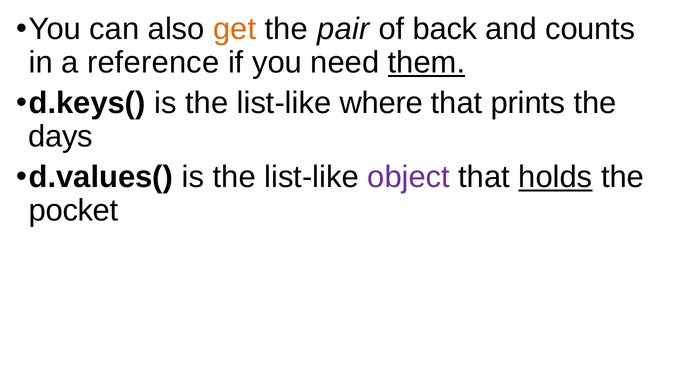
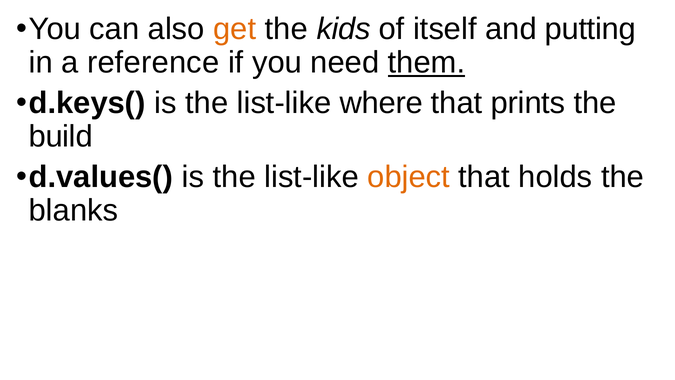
pair: pair -> kids (344, 29)
back: back -> itself (445, 29)
counts: counts -> putting (590, 29)
days: days -> build (61, 136)
object colour: purple -> orange (409, 177)
holds underline: present -> none (555, 177)
pocket: pocket -> blanks (73, 210)
